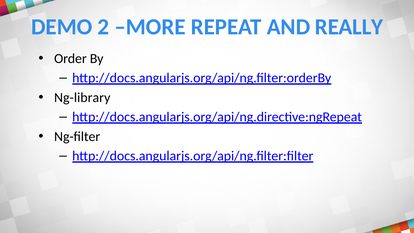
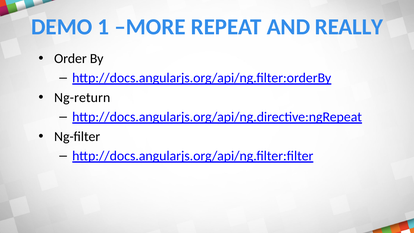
2: 2 -> 1 (103, 27)
Ng-library: Ng-library -> Ng-return (82, 98)
